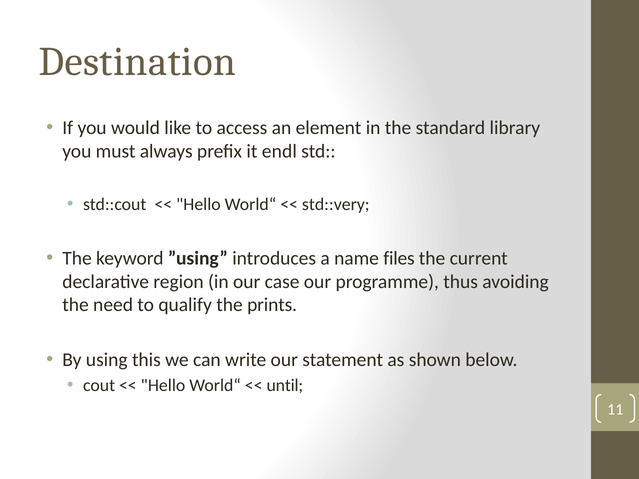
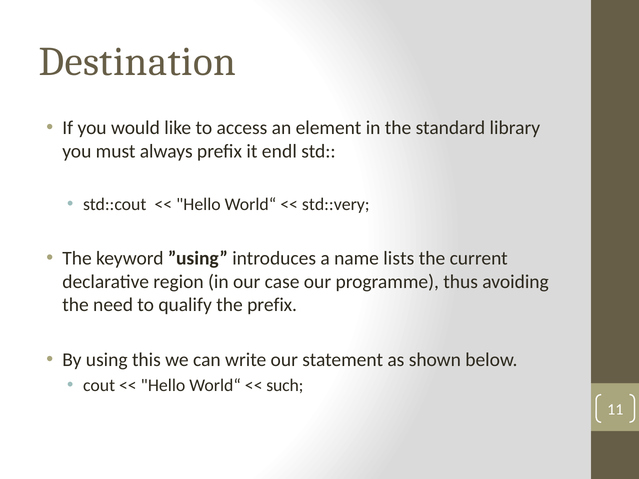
files: files -> lists (399, 258)
the prints: prints -> prefix (272, 305)
until: until -> such (285, 386)
